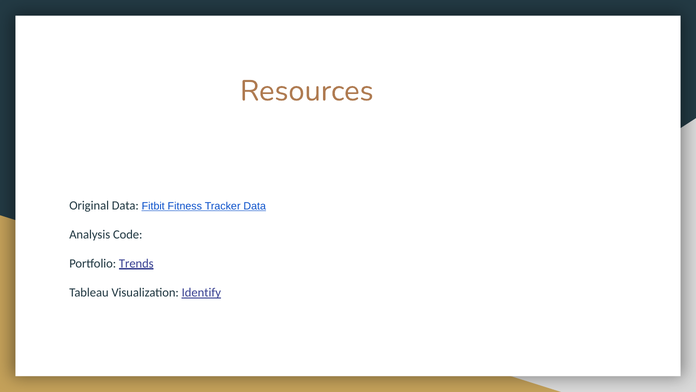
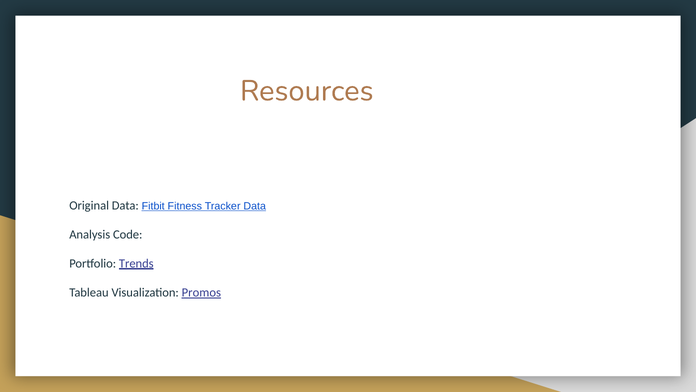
Identify: Identify -> Promos (201, 292)
